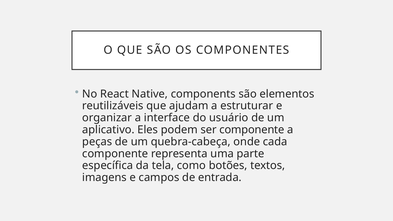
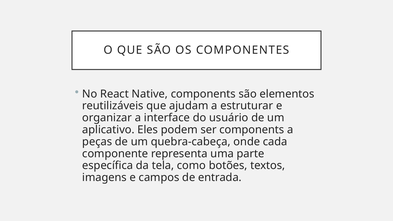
ser componente: componente -> components (252, 130)
